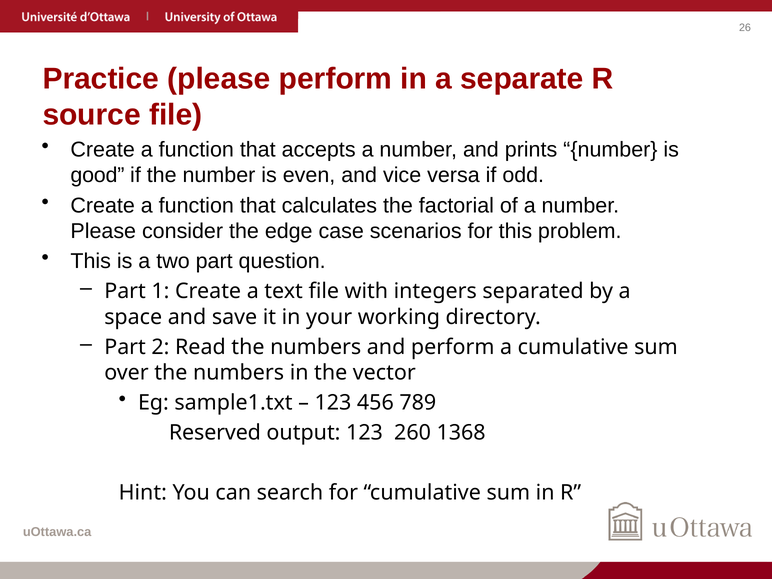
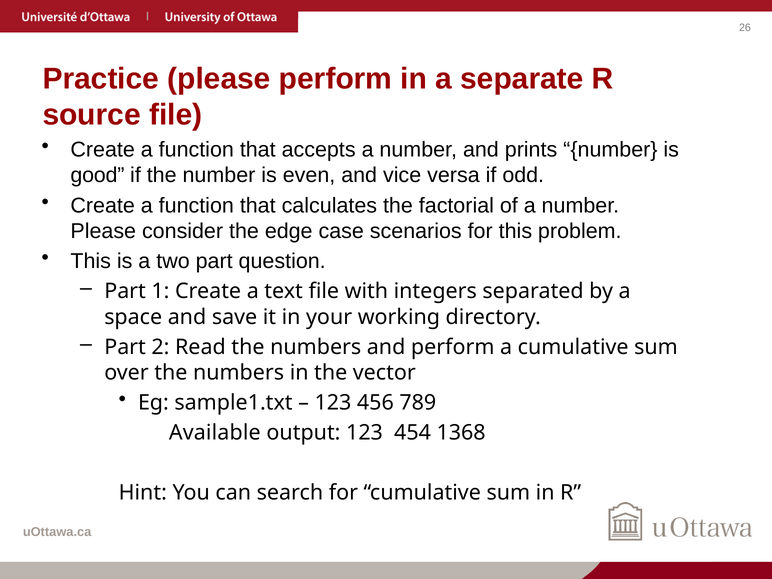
Reserved: Reserved -> Available (215, 433)
260: 260 -> 454 (413, 433)
